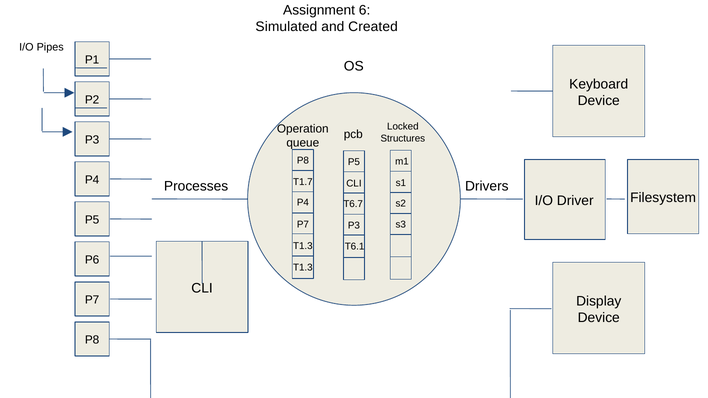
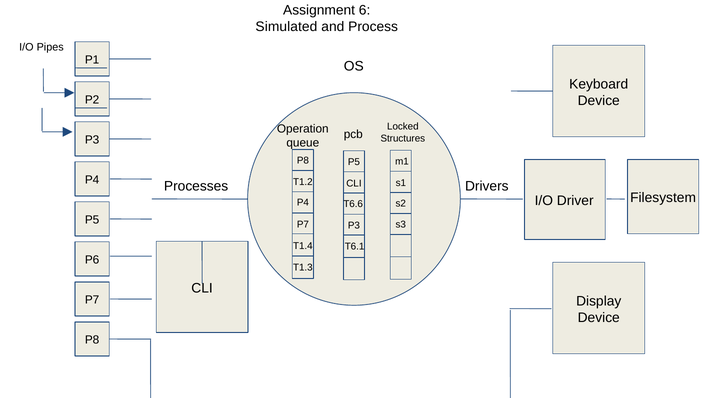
Created: Created -> Process (373, 27)
T1.7: T1.7 -> T1.2 (303, 182)
T6.7: T6.7 -> T6.6 (353, 204)
T1.3: T1.3 -> T1.4 (303, 246)
